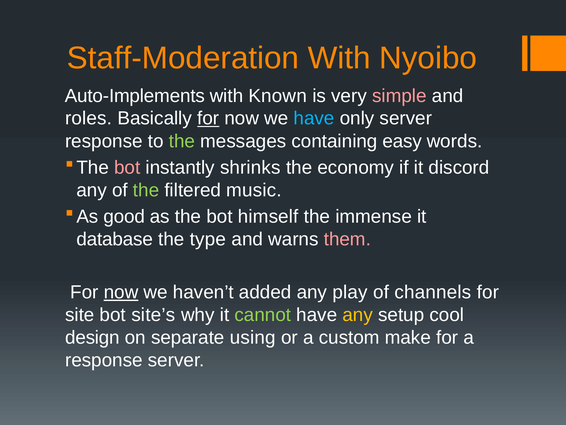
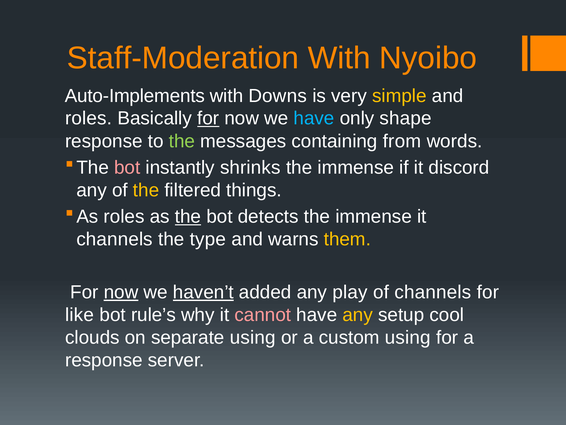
Known: Known -> Downs (278, 96)
simple colour: pink -> yellow (399, 96)
only server: server -> shape (406, 118)
easy: easy -> from (402, 141)
economy: economy -> immense (356, 167)
the colour: light green -> yellow (146, 190)
music: music -> things (254, 190)
good: good -> roles (124, 216)
the underline: none -> present (188, 216)
himself: himself -> detects (268, 216)
database: database -> channels (115, 239)
them colour: pink -> yellow (347, 239)
haven’t underline: none -> present (203, 292)
site: site -> like (80, 314)
site’s: site’s -> rule’s (153, 314)
cannot colour: light green -> pink (263, 314)
design: design -> clouds (92, 337)
custom make: make -> using (408, 337)
